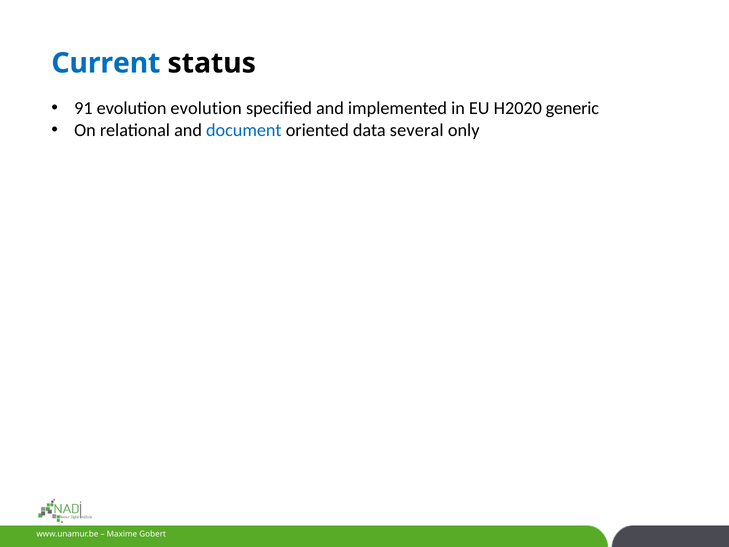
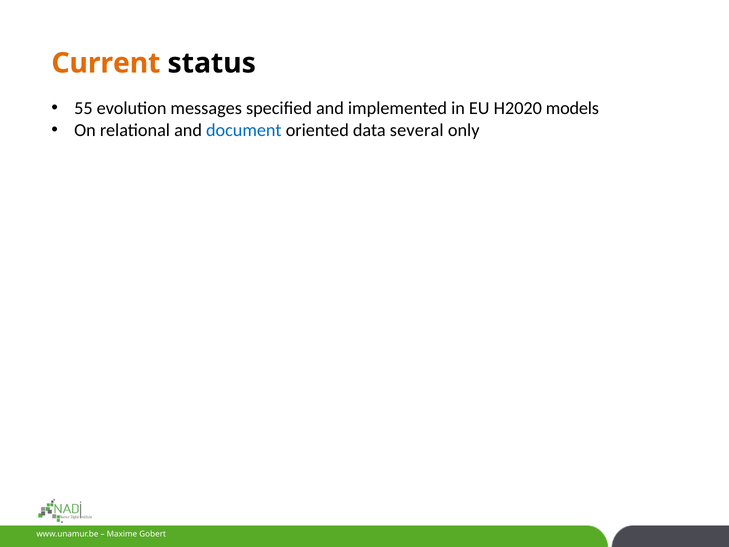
Current colour: blue -> orange (106, 63)
91: 91 -> 55 (83, 108)
evolution evolution: evolution -> messages (206, 108)
generic: generic -> models (572, 108)
